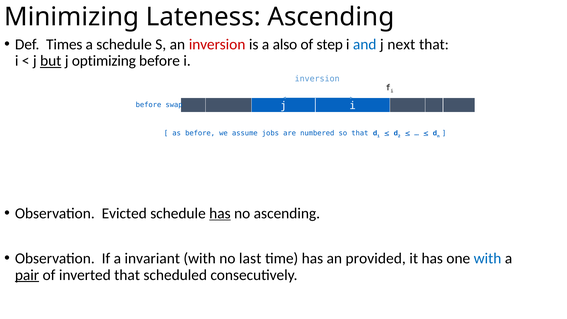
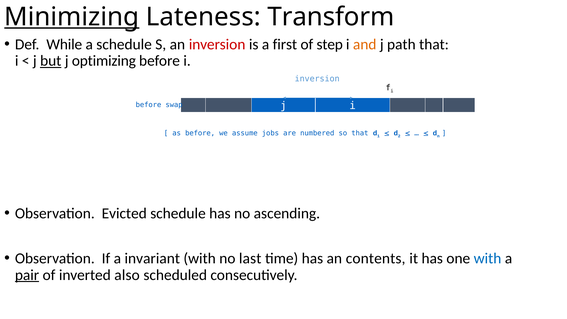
Minimizing underline: none -> present (72, 17)
Lateness Ascending: Ascending -> Transform (331, 17)
Times: Times -> While (64, 44)
also: also -> first (285, 44)
and colour: blue -> orange (365, 44)
next: next -> path (401, 44)
has underline: present -> none (220, 213)
provided: provided -> contents (376, 258)
inverted that: that -> also (127, 275)
